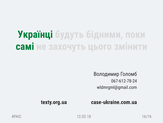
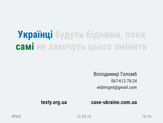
Українці colour: green -> blue (35, 34)
